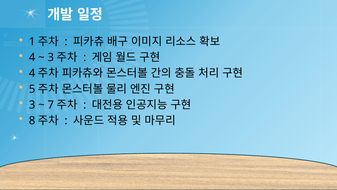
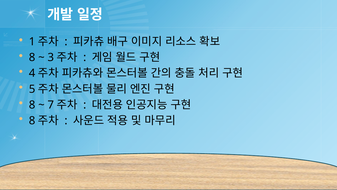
4: 4 -> 8 (32, 57)
3: 3 -> 8 (32, 105)
